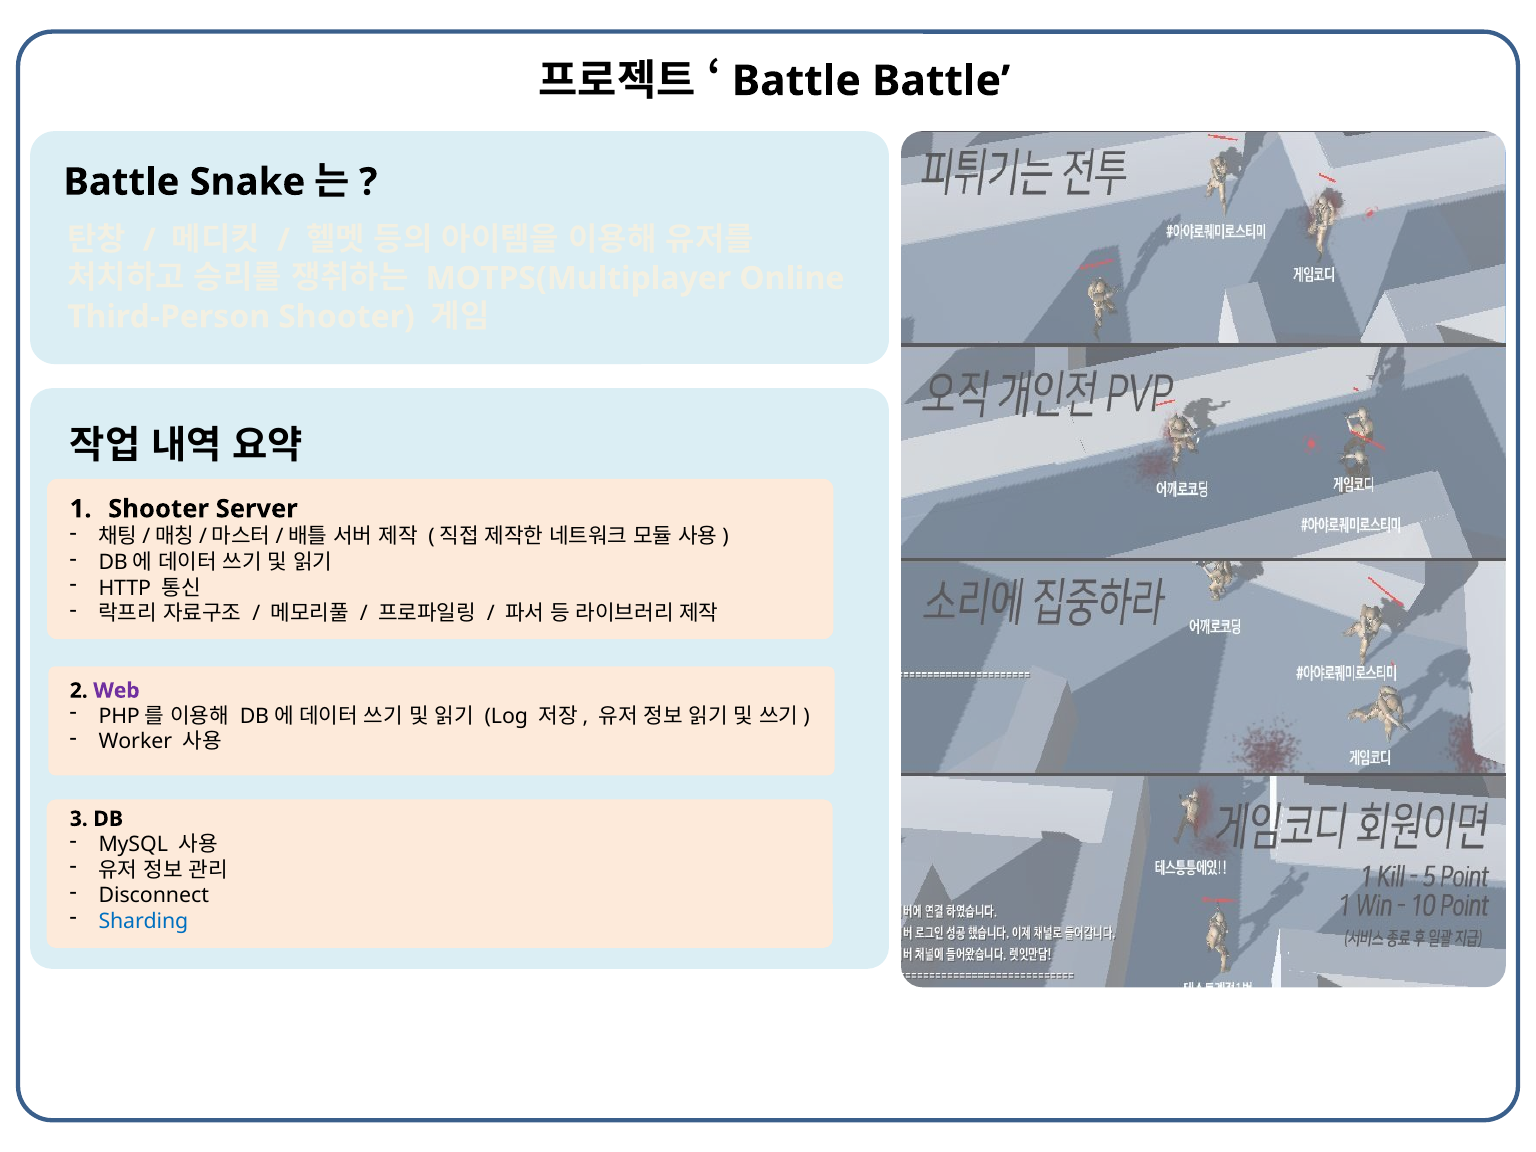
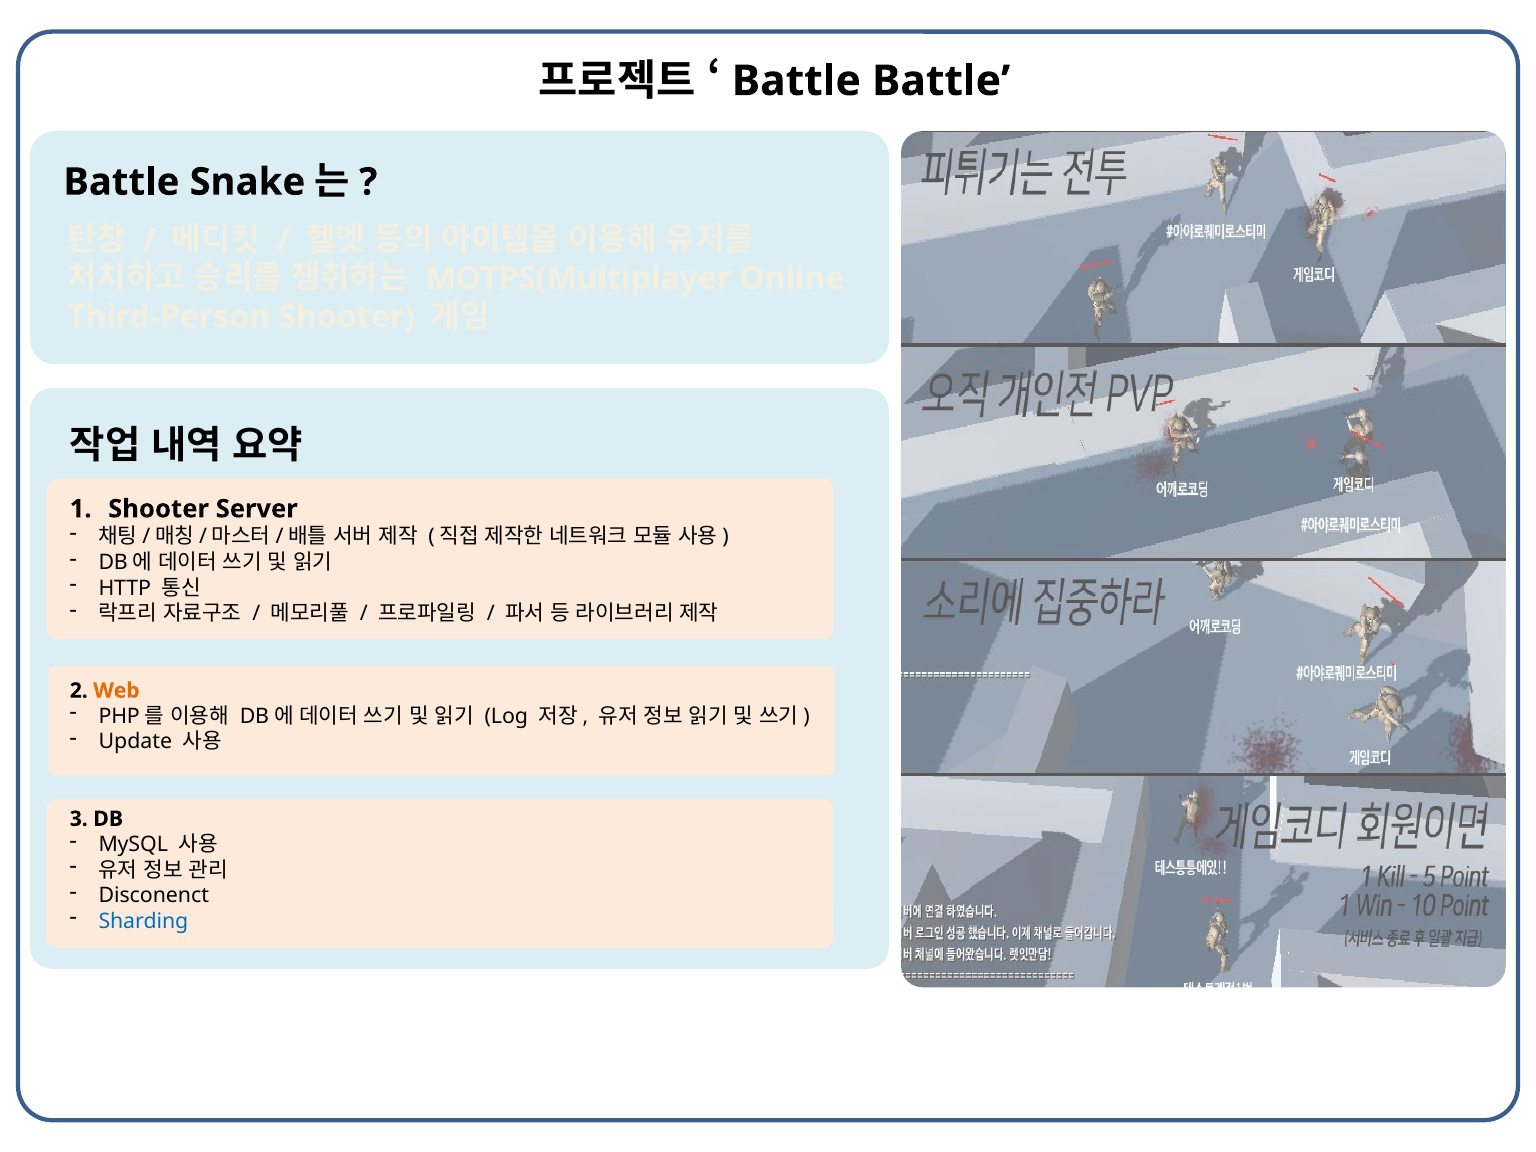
Web colour: purple -> orange (116, 691)
Worker: Worker -> Update (135, 742)
Disconnect: Disconnect -> Disconenct (154, 896)
